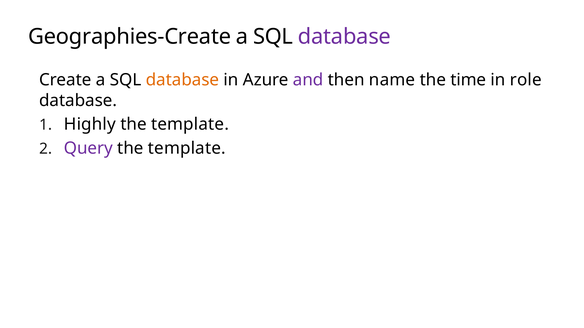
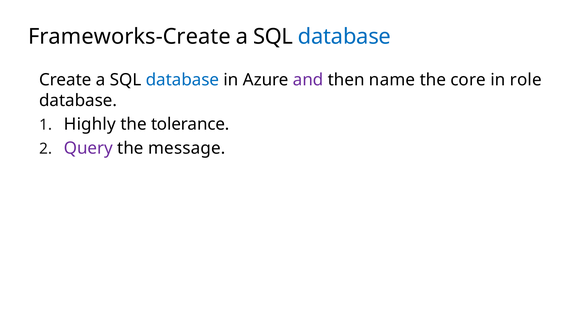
Geographies-Create: Geographies-Create -> Frameworks-Create (129, 37)
database colour: purple -> blue (344, 37)
database colour: orange -> blue (182, 80)
time: time -> core (468, 80)
template: template -> tolerance (190, 124)
template: template -> message (187, 148)
